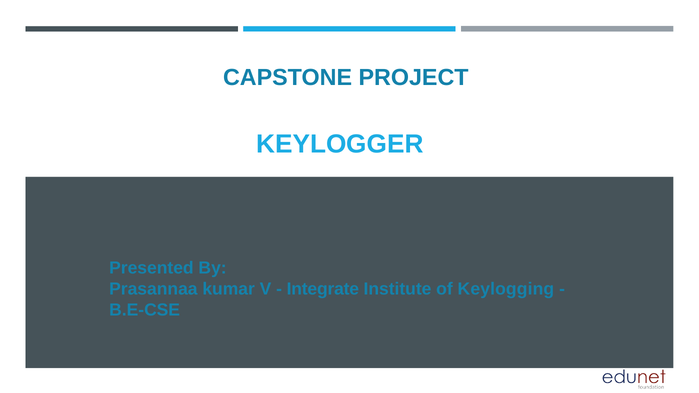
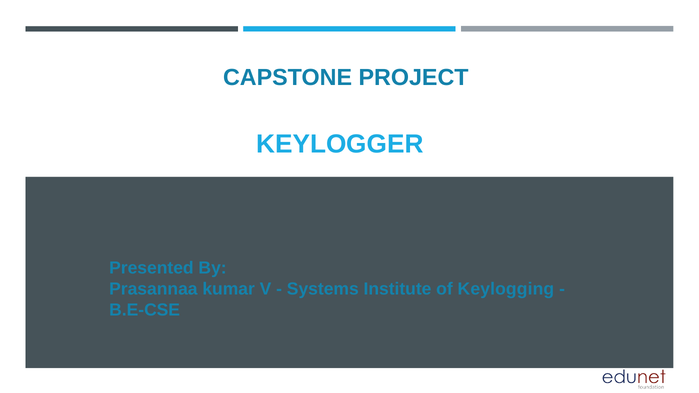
Integrate: Integrate -> Systems (323, 289)
